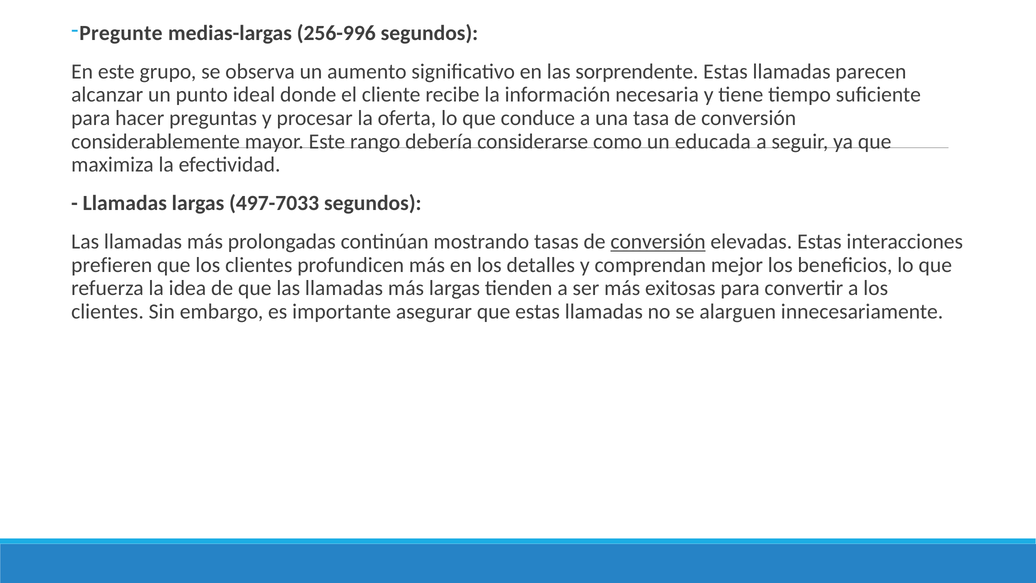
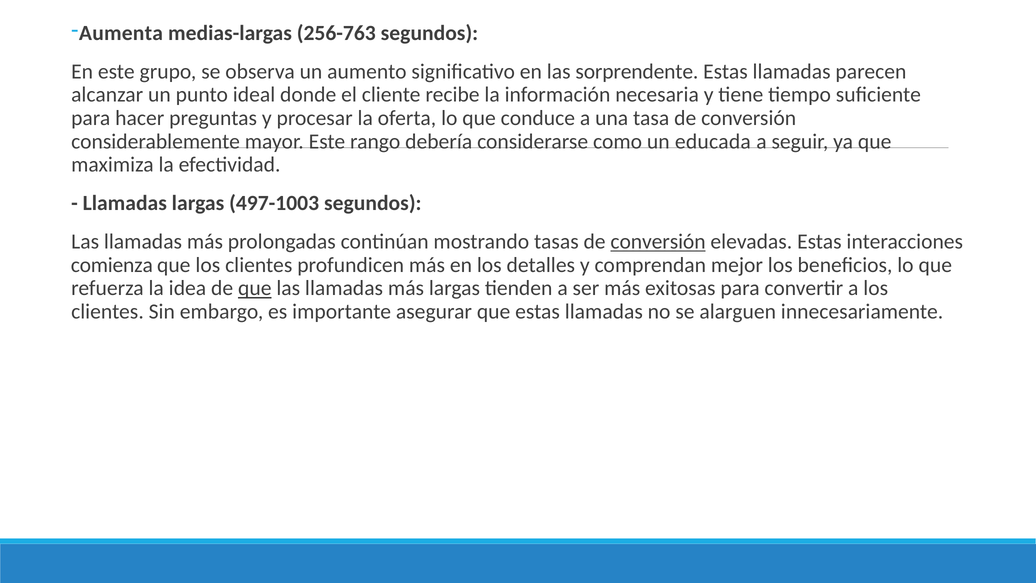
Pregunte: Pregunte -> Aumenta (121, 33)
256-996: 256-996 -> 256-763 (336, 33)
497-7033: 497-7033 -> 497-1003 (274, 203)
prefieren: prefieren -> comienza (112, 265)
que underline: none -> present (255, 288)
